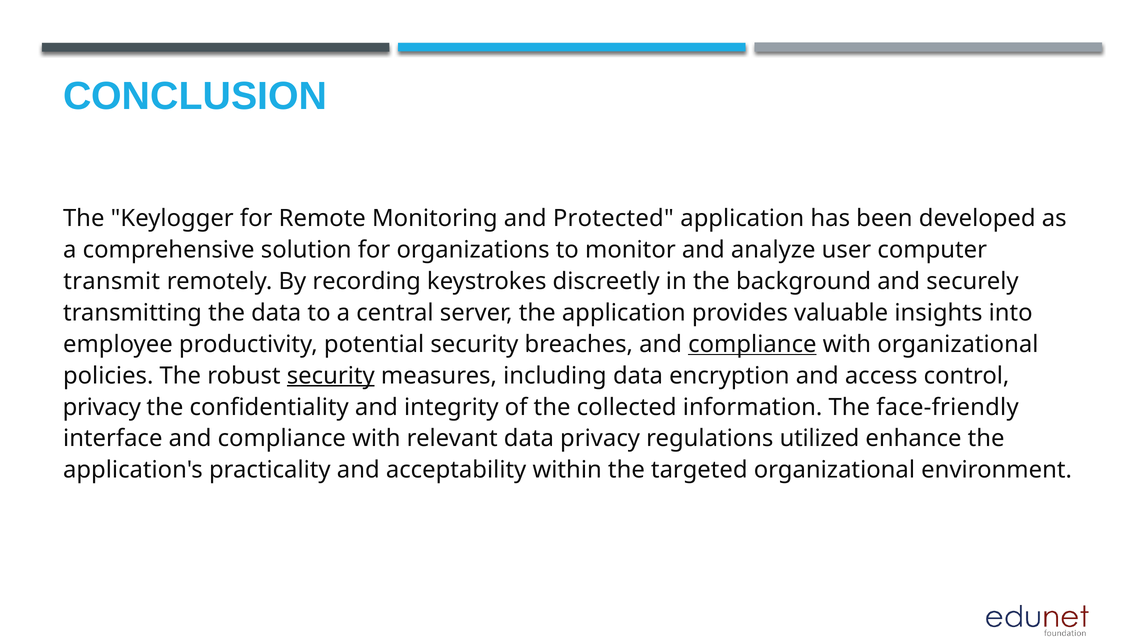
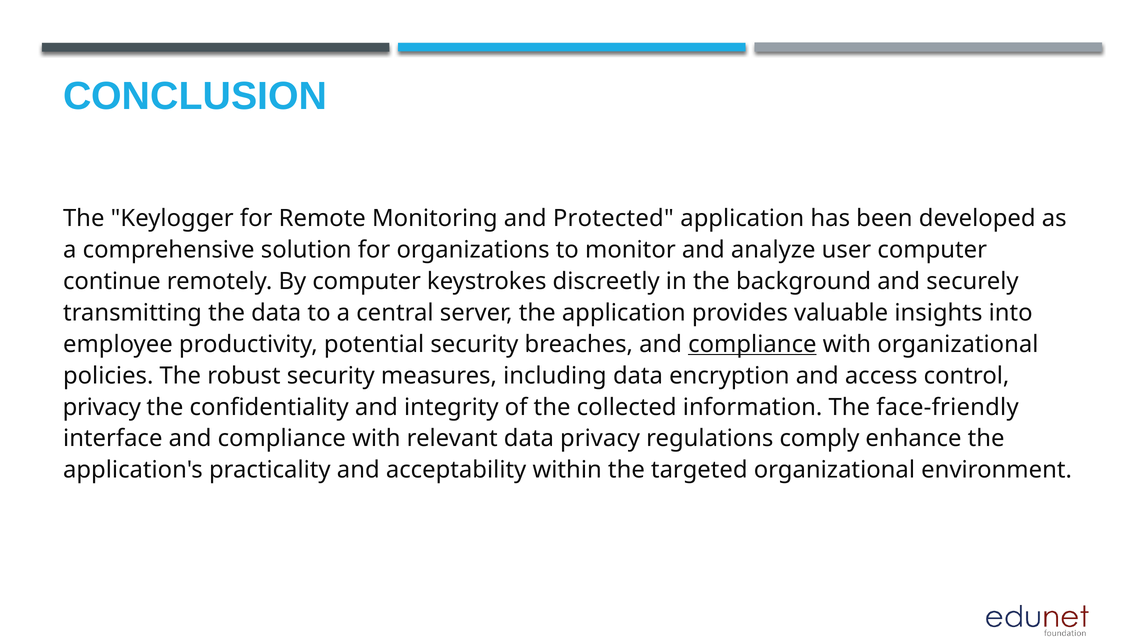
transmit: transmit -> continue (112, 282)
By recording: recording -> computer (367, 282)
security underline: present -> none (331, 376)
utilized: utilized -> comply (820, 439)
